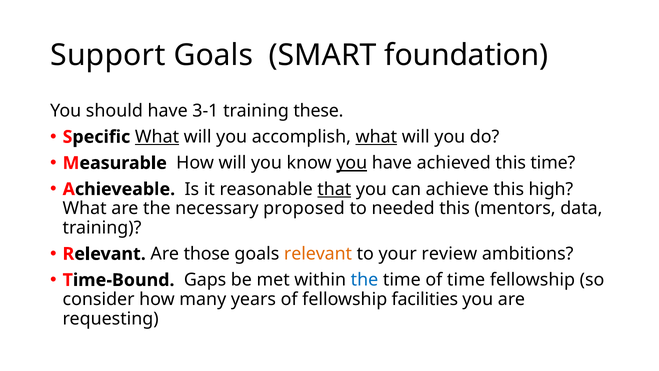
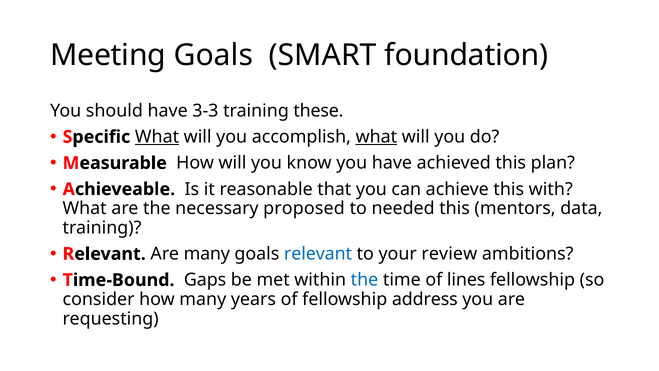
Support: Support -> Meeting (108, 55)
3-1: 3-1 -> 3-3 (205, 111)
you underline: present -> none (352, 163)
this time: time -> plan (553, 163)
that underline: present -> none (334, 189)
high: high -> with (551, 189)
Are those: those -> many (207, 254)
relevant colour: orange -> blue (318, 254)
of time: time -> lines (466, 280)
facilities: facilities -> address (425, 299)
